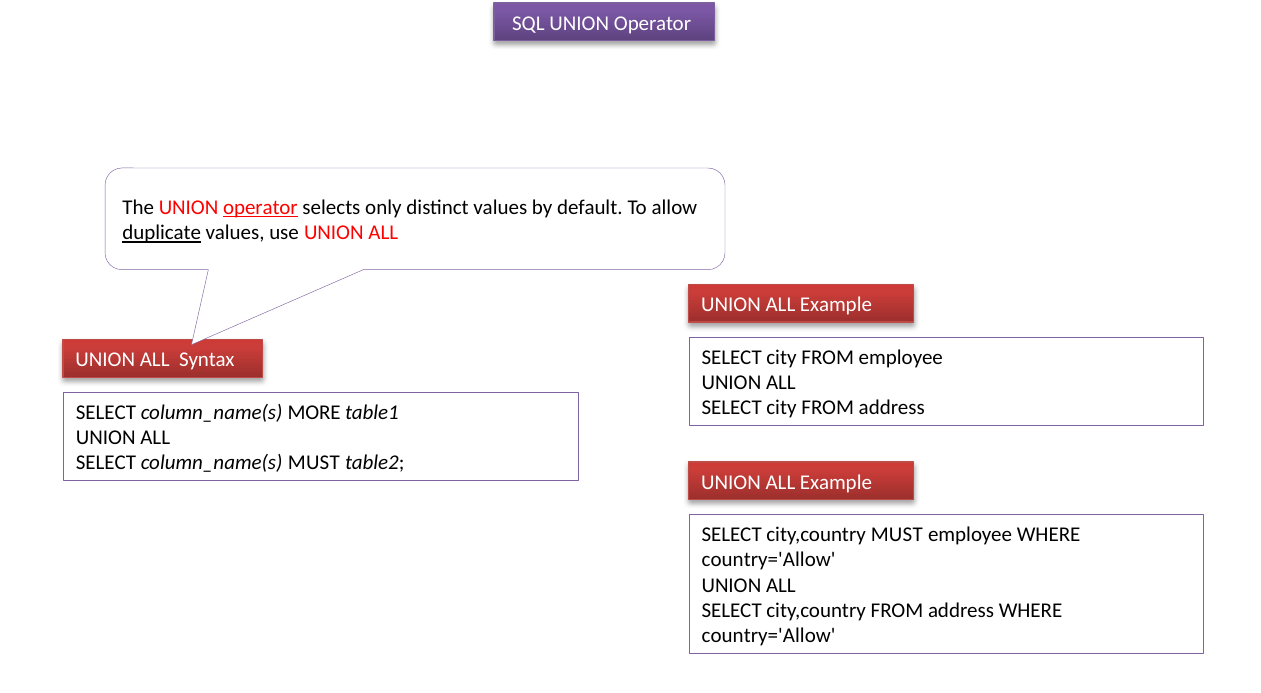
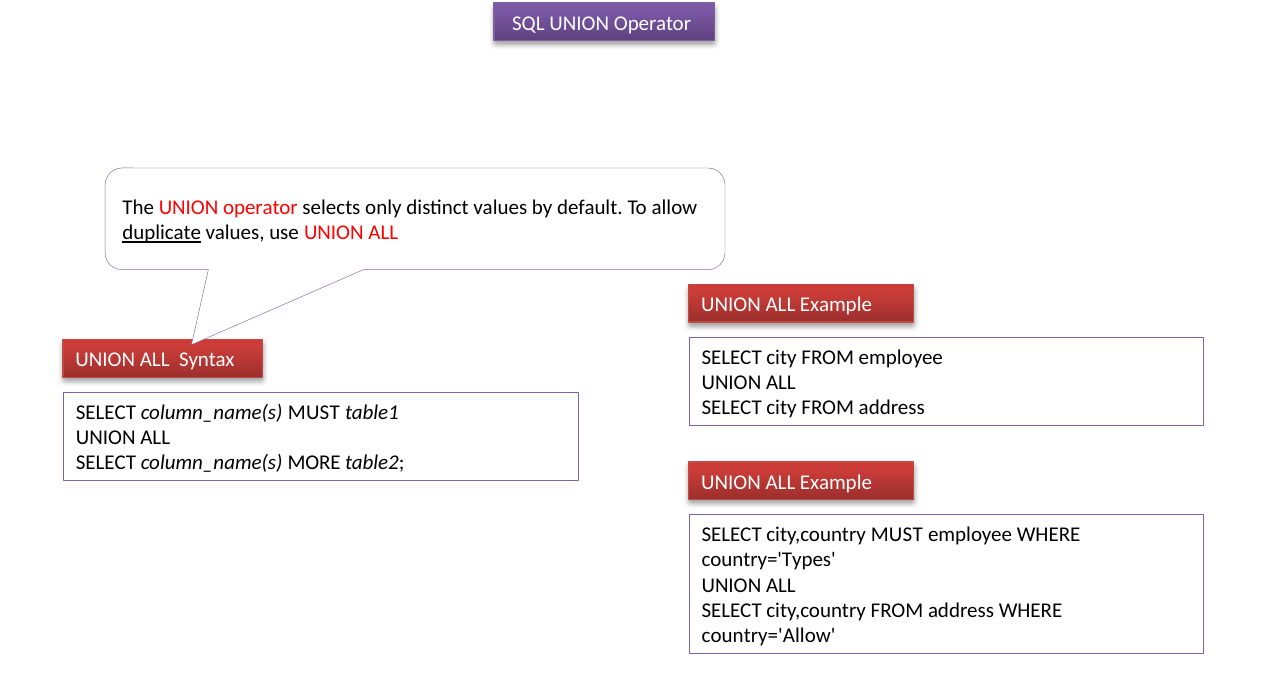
operator underline: present -> none (260, 208)
column_name(s MORE: MORE -> MUST (314, 413)
column_name(s MUST: MUST -> MORE (314, 463)
country='Allow: country='Allow -> country='Types (769, 560)
